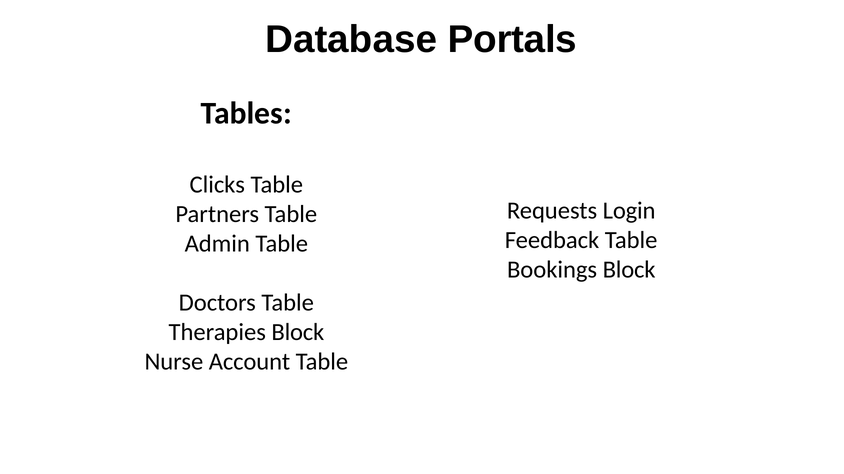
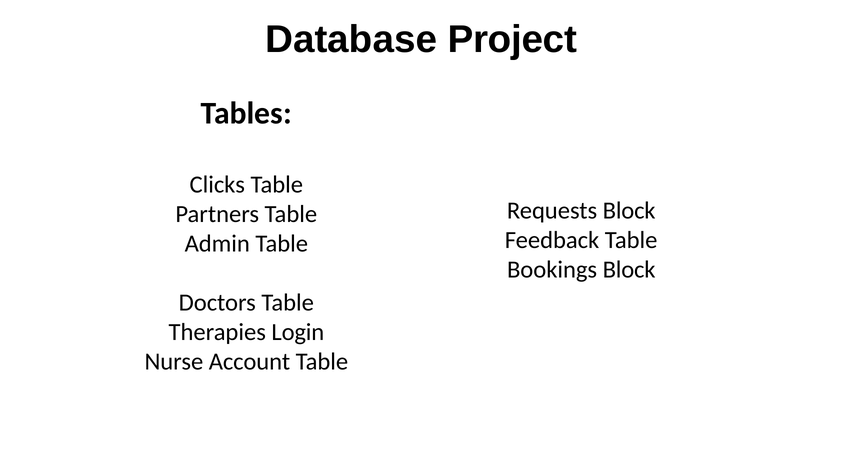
Portals: Portals -> Project (512, 39)
Requests Login: Login -> Block (629, 211)
Therapies Block: Block -> Login (298, 333)
